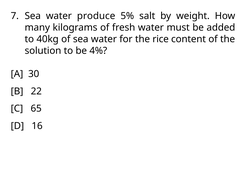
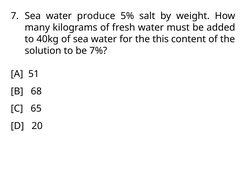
rice: rice -> this (161, 39)
4%: 4% -> 7% (98, 51)
30: 30 -> 51 (34, 74)
22: 22 -> 68 (36, 91)
16: 16 -> 20 (37, 126)
